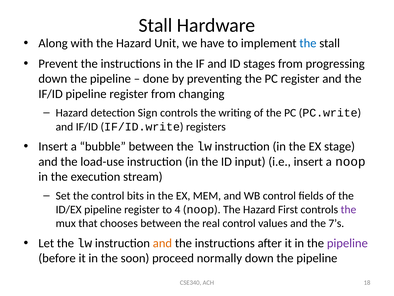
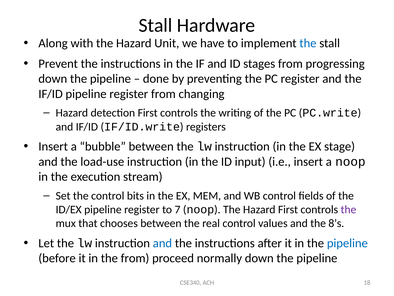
detection Sign: Sign -> First (148, 113)
4: 4 -> 7 (177, 209)
7’s: 7’s -> 8’s (336, 223)
and colour: orange -> blue (162, 243)
pipeline colour: purple -> blue (347, 243)
the soon: soon -> from (135, 258)
